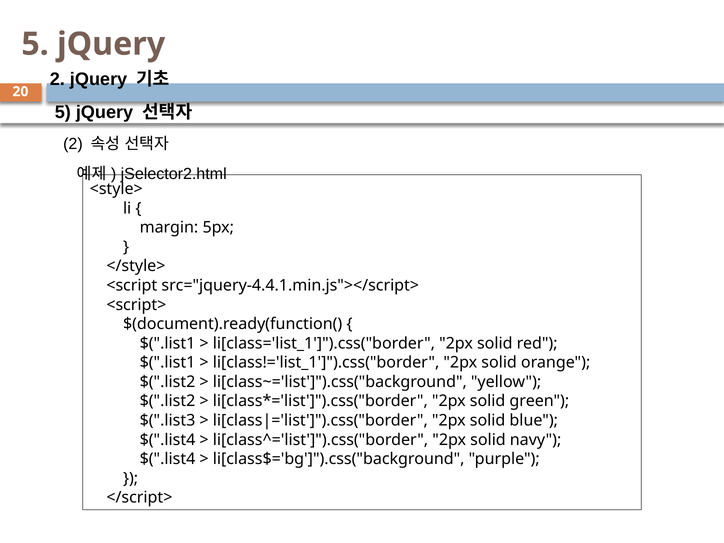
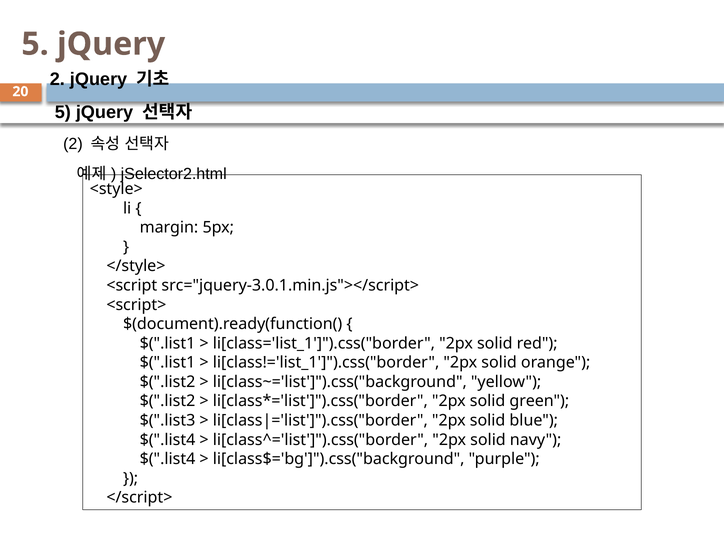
src="jquery-4.4.1.min.js"></script>: src="jquery-4.4.1.min.js"></script> -> src="jquery-3.0.1.min.js"></script> (290, 285)
